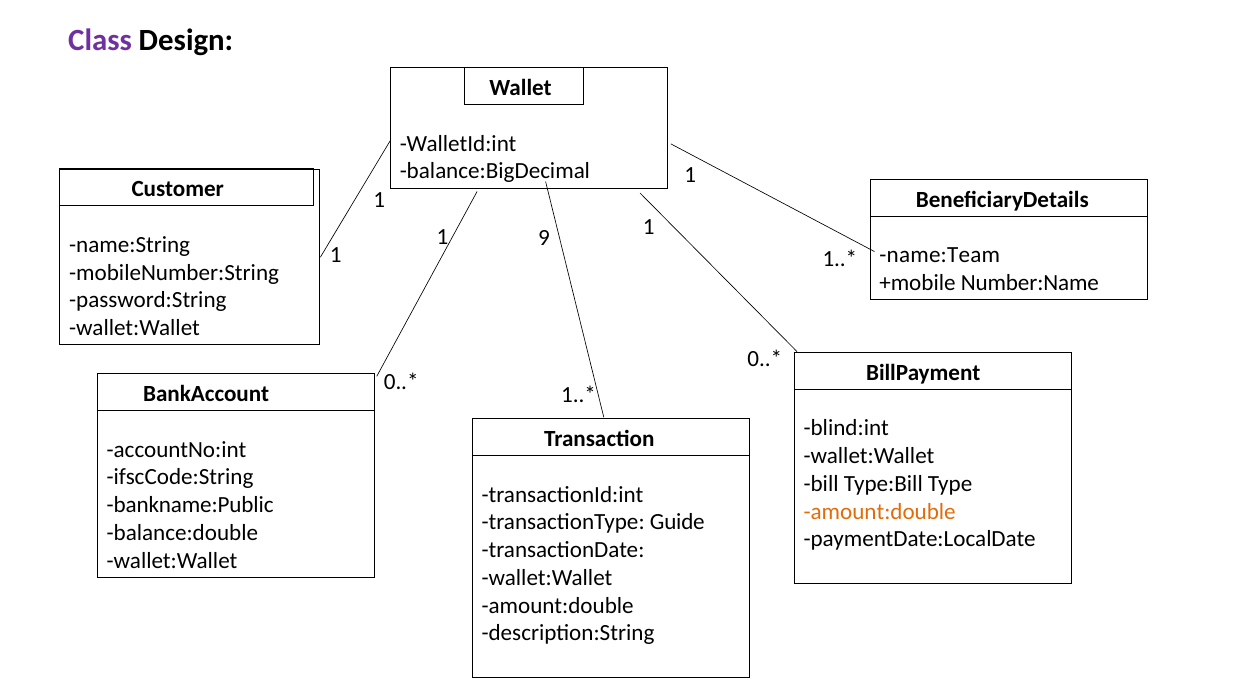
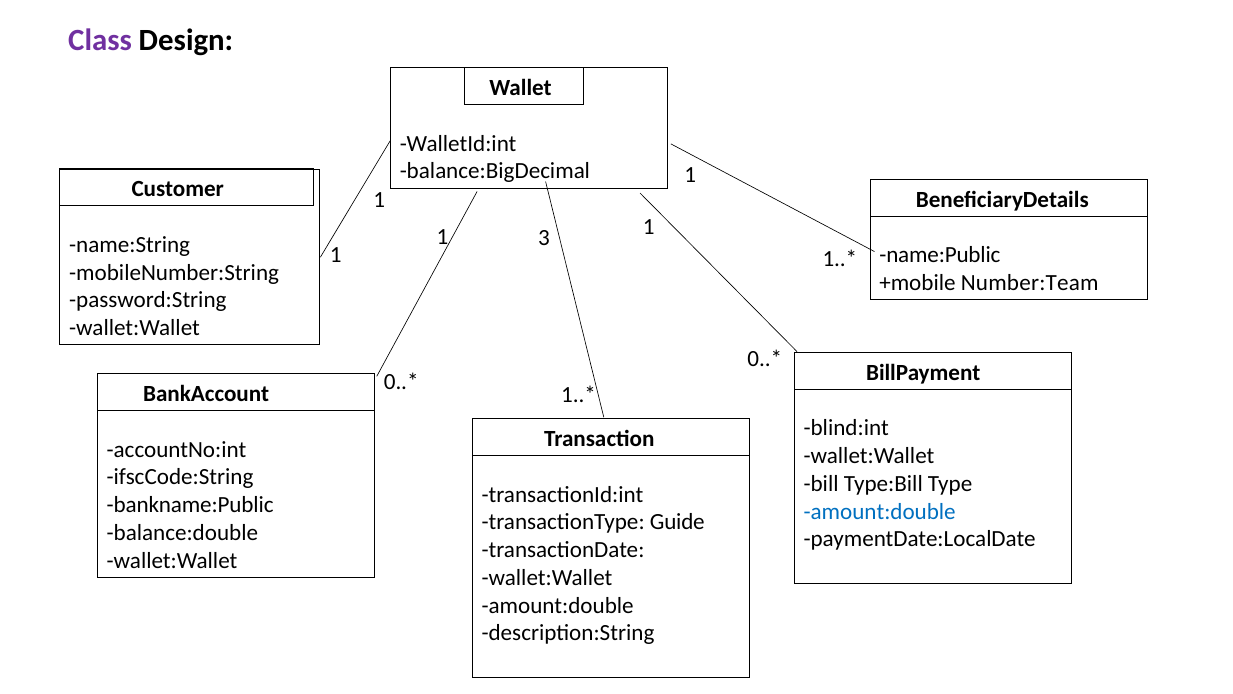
9: 9 -> 3 (544, 238)
name:Team: name:Team -> name:Public (940, 255)
Number:Name: Number:Name -> Number:Team (1030, 283)
amount:double colour: orange -> blue (880, 511)
